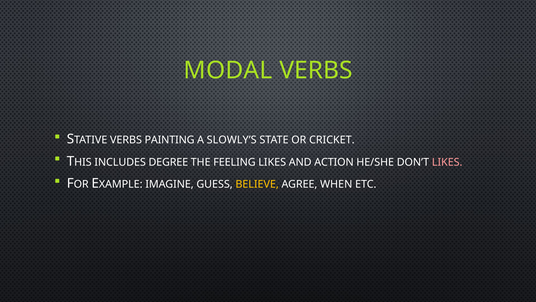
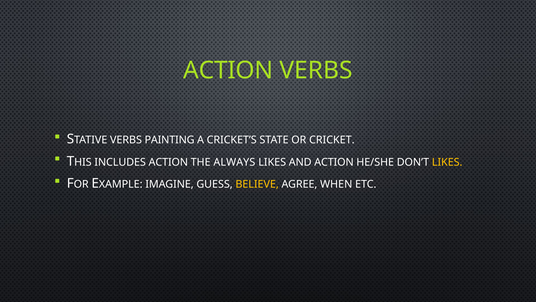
MODAL: MODAL -> ACTION (228, 70)
SLOWLY’S: SLOWLY’S -> CRICKET’S (232, 140)
INCLUDES DEGREE: DEGREE -> ACTION (168, 162)
FEELING: FEELING -> ALWAYS (234, 162)
LIKES colour: pink -> yellow (447, 162)
